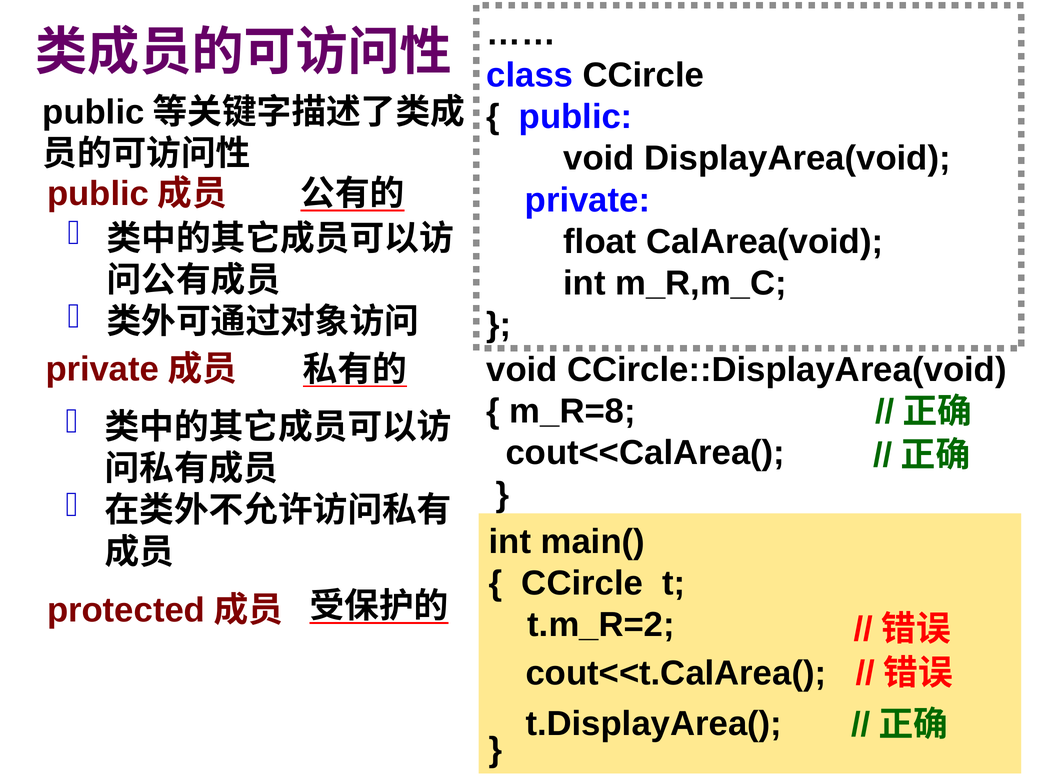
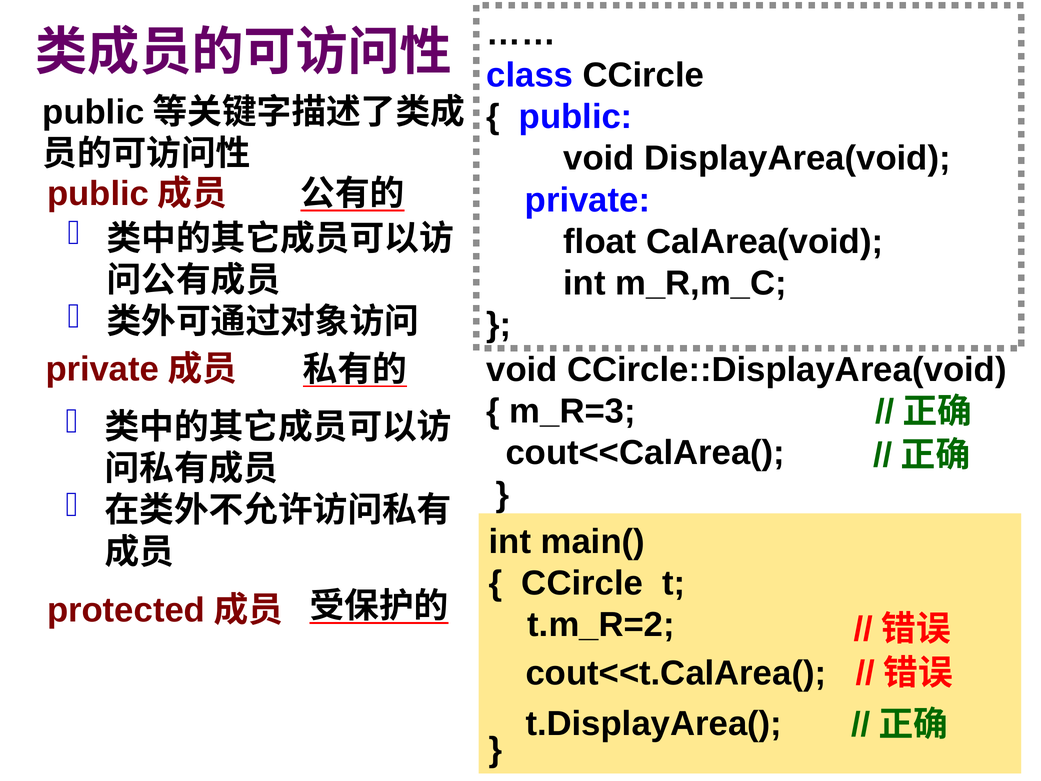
m_R=8: m_R=8 -> m_R=3 (573, 411)
